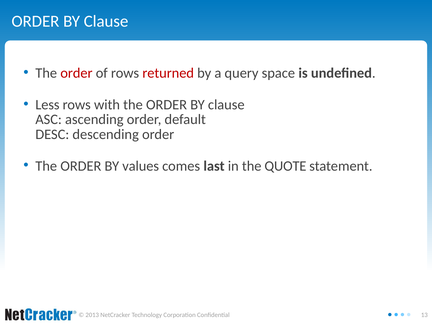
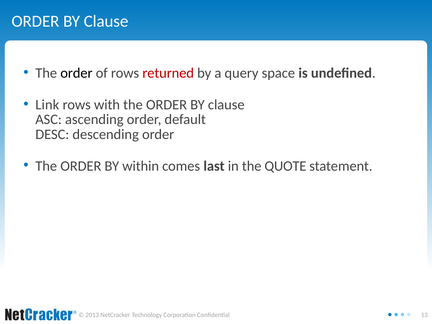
order colour: red -> black (76, 73)
Less: Less -> Link (47, 105)
values: values -> within (141, 166)
